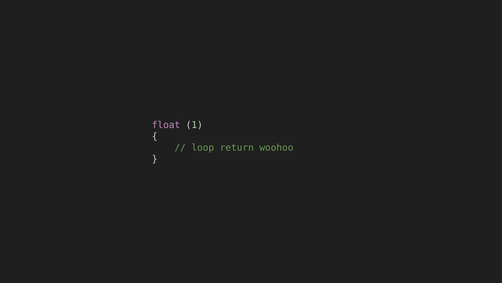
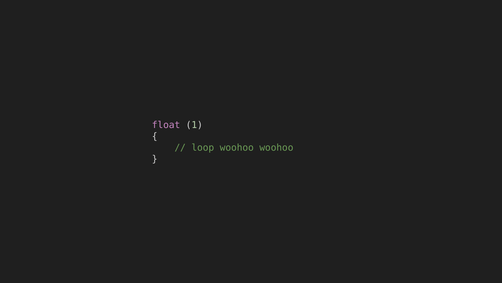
loop return: return -> woohoo (237, 147)
